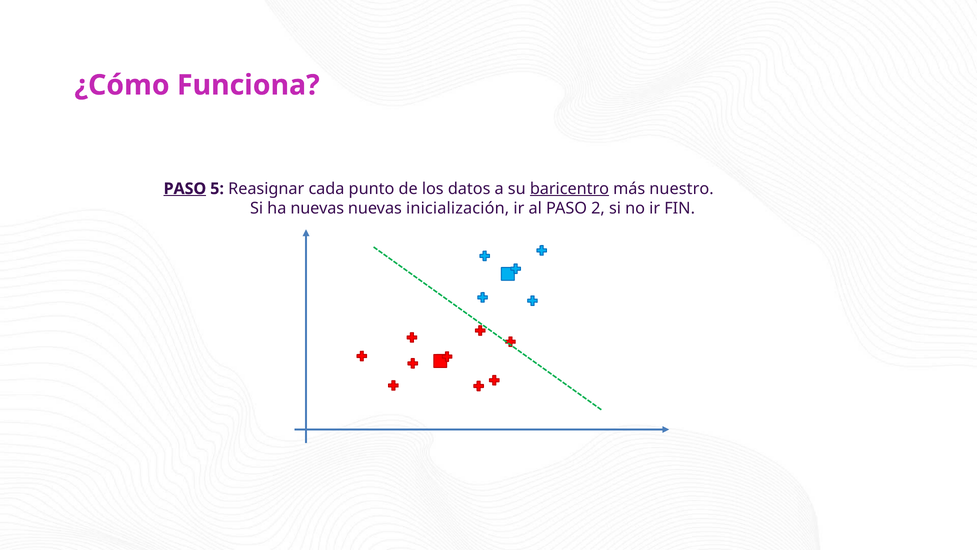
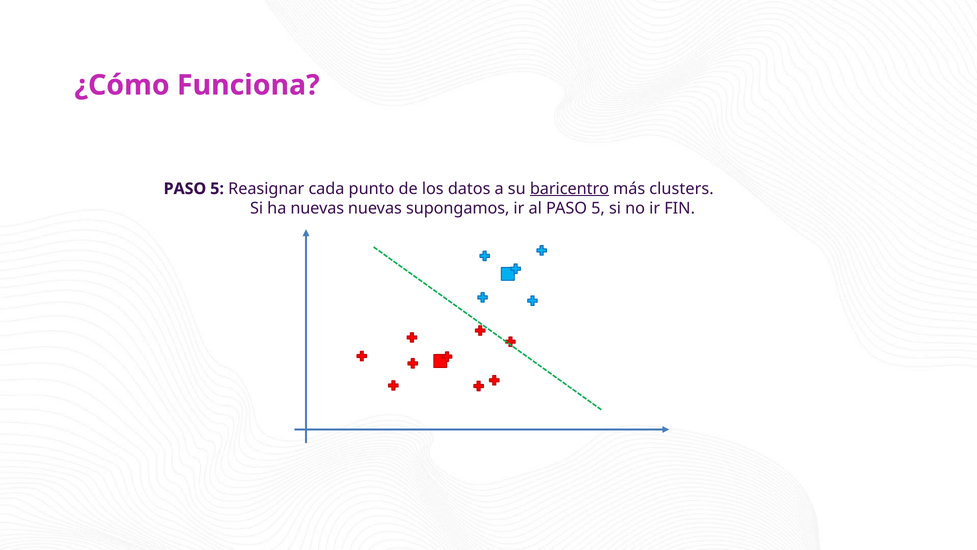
PASO underline: present -> none (185, 189)
nuestro: nuestro -> clusters (682, 189)
inicialización: inicialización -> supongamos (458, 208)
al PASO 2: 2 -> 5 (598, 208)
